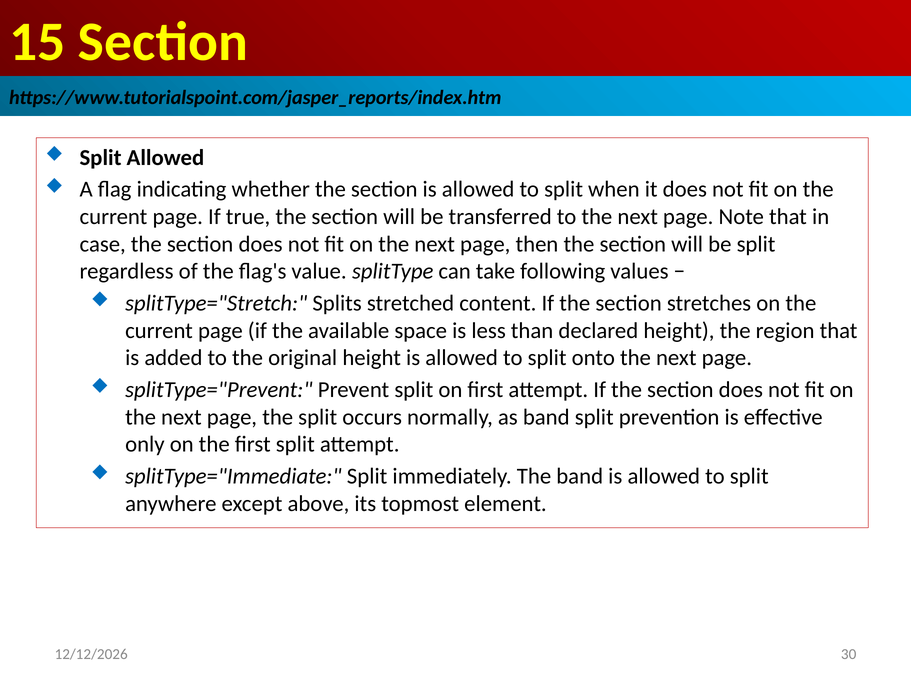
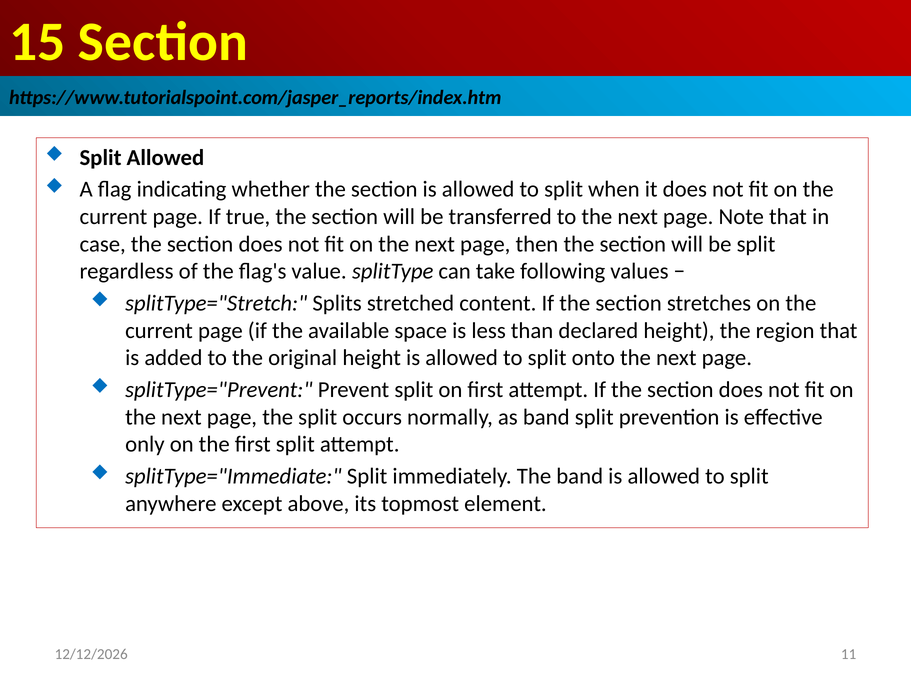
30: 30 -> 11 (849, 654)
